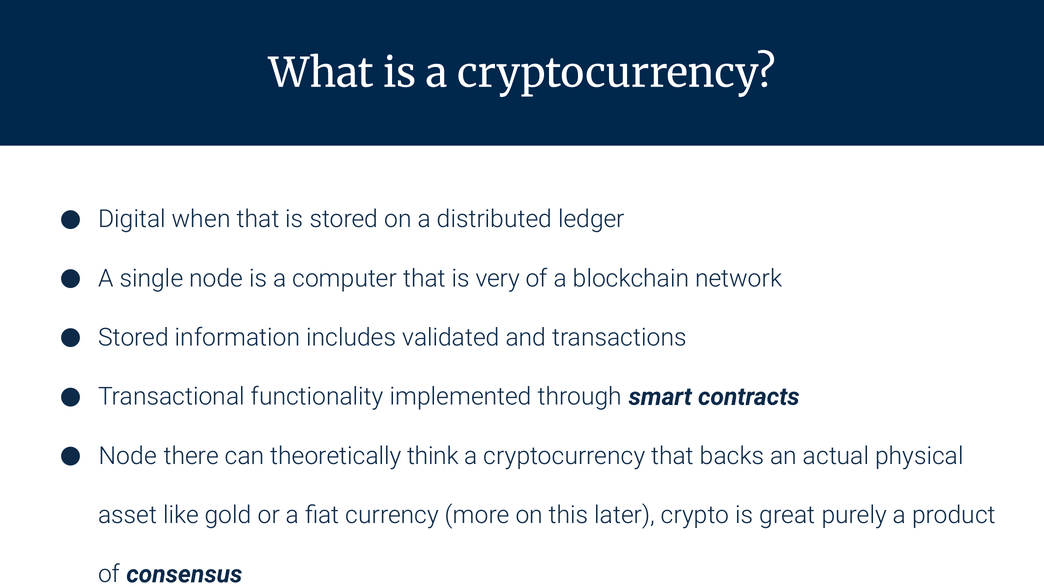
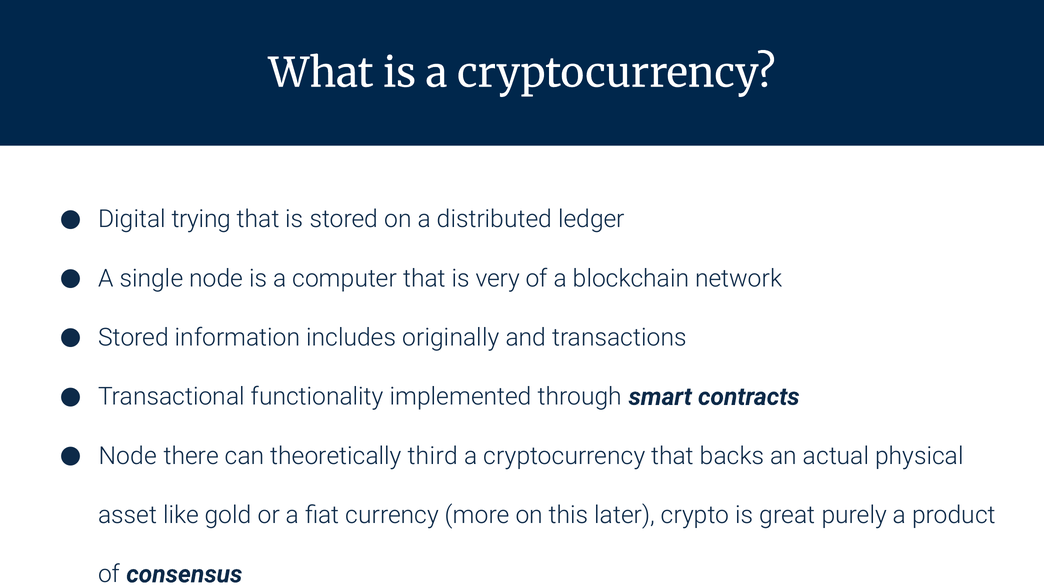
when: when -> trying (201, 219)
validated: validated -> originally (451, 338)
think: think -> third (433, 456)
